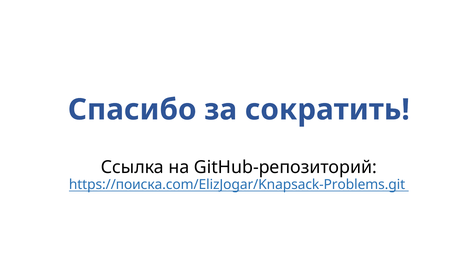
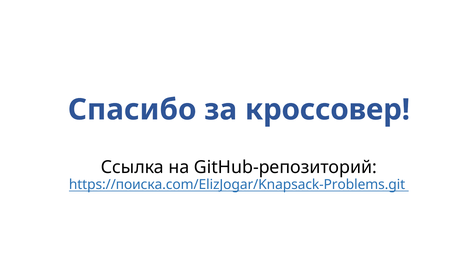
сократить: сократить -> кроссовер (327, 110)
